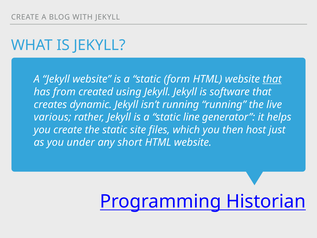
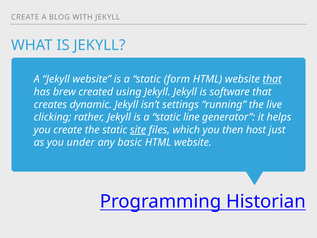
from: from -> brew (64, 92)
isn’t running: running -> settings (181, 104)
various: various -> clicking (53, 117)
site underline: none -> present (138, 130)
short: short -> basic (130, 142)
